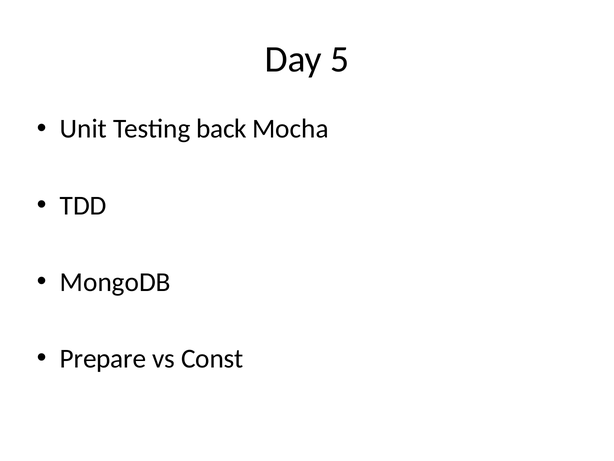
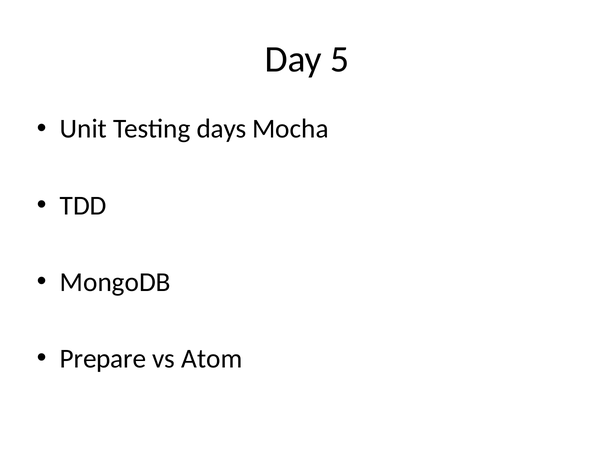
back: back -> days (221, 129)
Const: Const -> Atom (212, 358)
